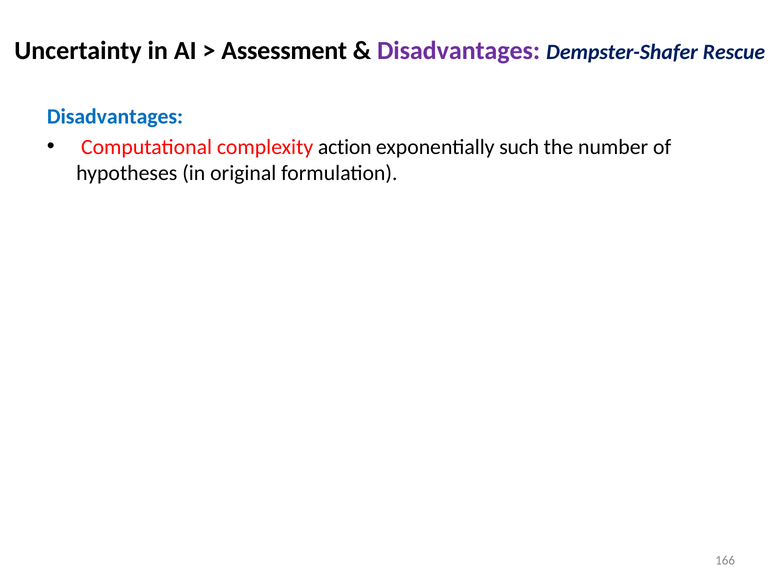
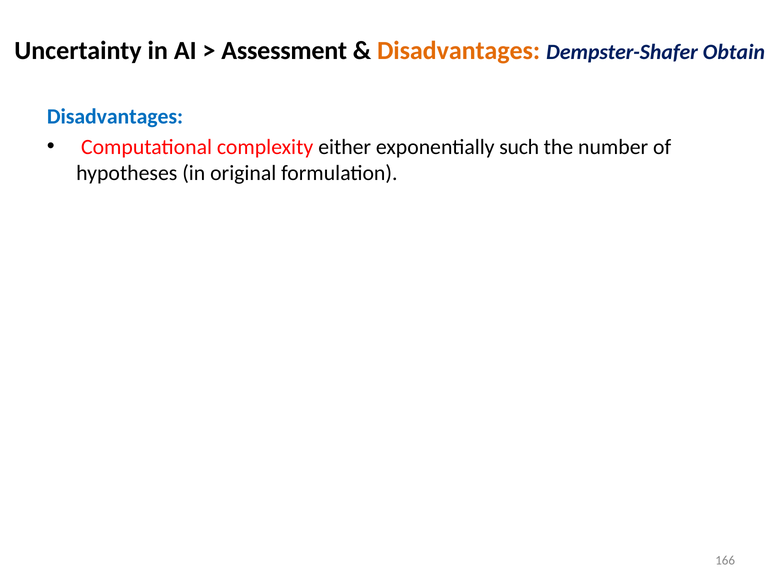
Disadvantages colour: purple -> orange (459, 51)
Rescue: Rescue -> Obtain (734, 52)
action: action -> either (345, 147)
